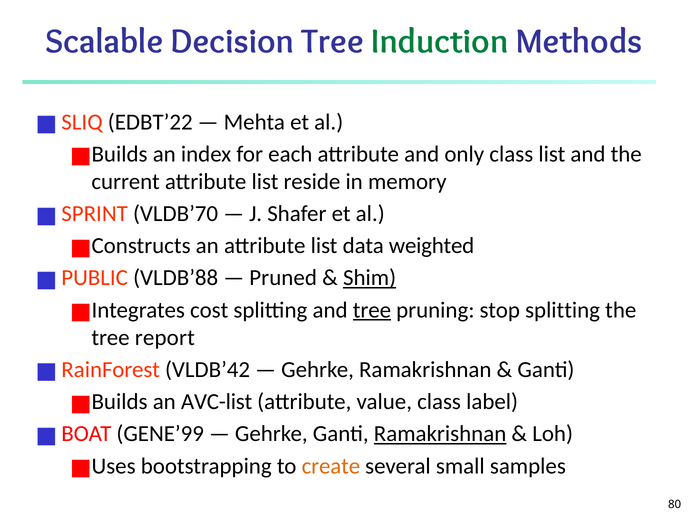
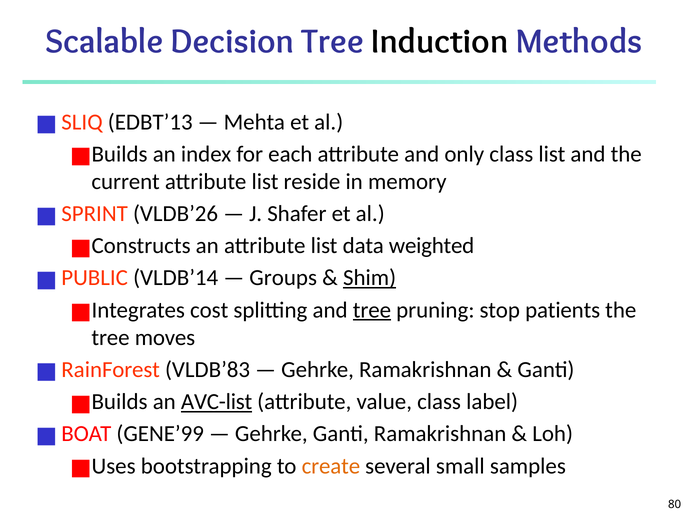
Induction colour: green -> black (440, 41)
EDBT’22: EDBT’22 -> EDBT’13 (150, 122)
VLDB’70: VLDB’70 -> VLDB’26 (176, 214)
VLDB’88: VLDB’88 -> VLDB’14 (176, 278)
Pruned: Pruned -> Groups (283, 278)
stop splitting: splitting -> patients (563, 310)
report: report -> moves (165, 338)
VLDB’42: VLDB’42 -> VLDB’83 (208, 370)
AVC-list underline: none -> present (217, 402)
Ramakrishnan underline: present -> none (440, 434)
